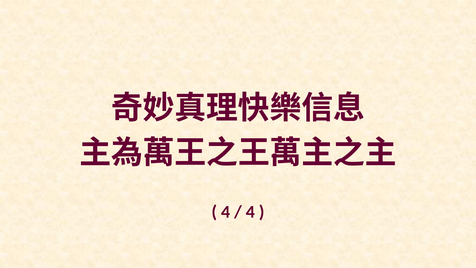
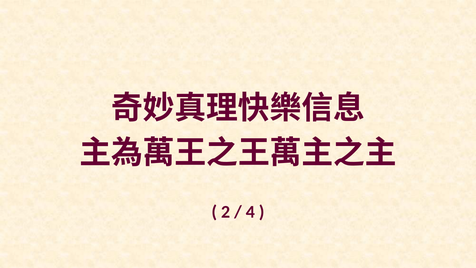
4: 4 -> 2 (226, 212)
